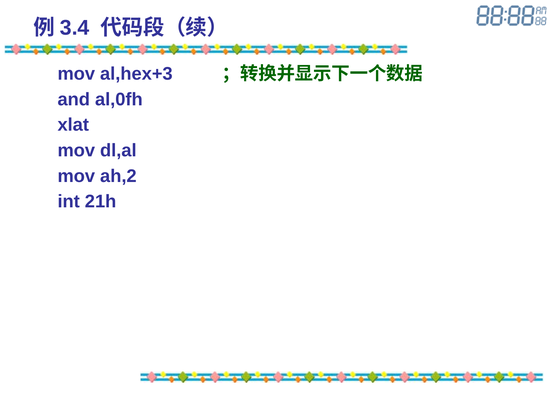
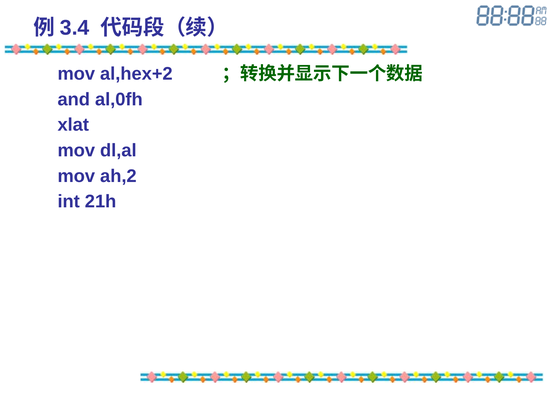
al,hex+3: al,hex+3 -> al,hex+2 (136, 74)
